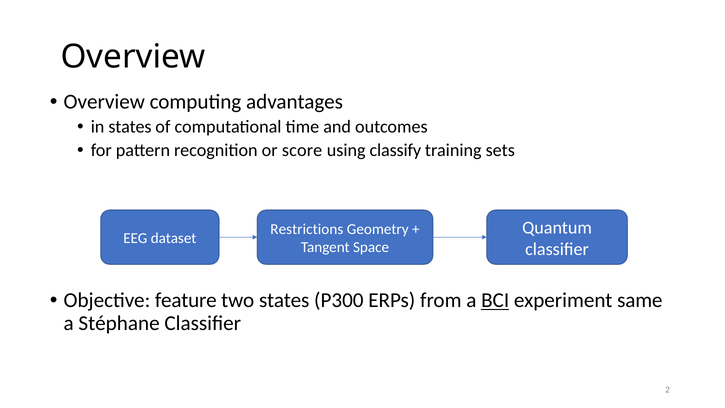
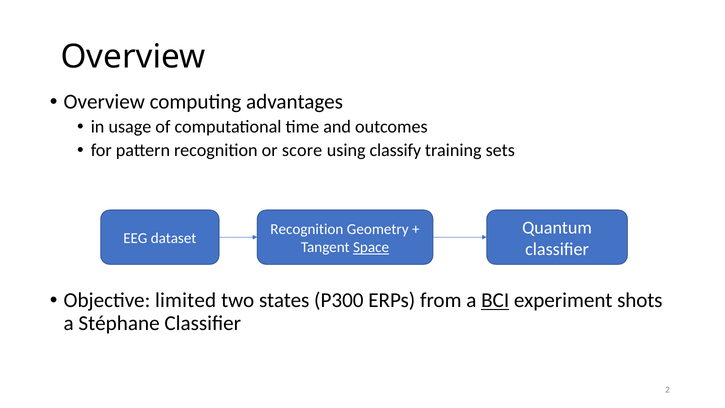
in states: states -> usage (130, 127)
Restrictions: Restrictions -> Recognition (307, 229)
Space underline: none -> present (371, 247)
feature: feature -> limited (186, 300)
same: same -> shots (640, 300)
